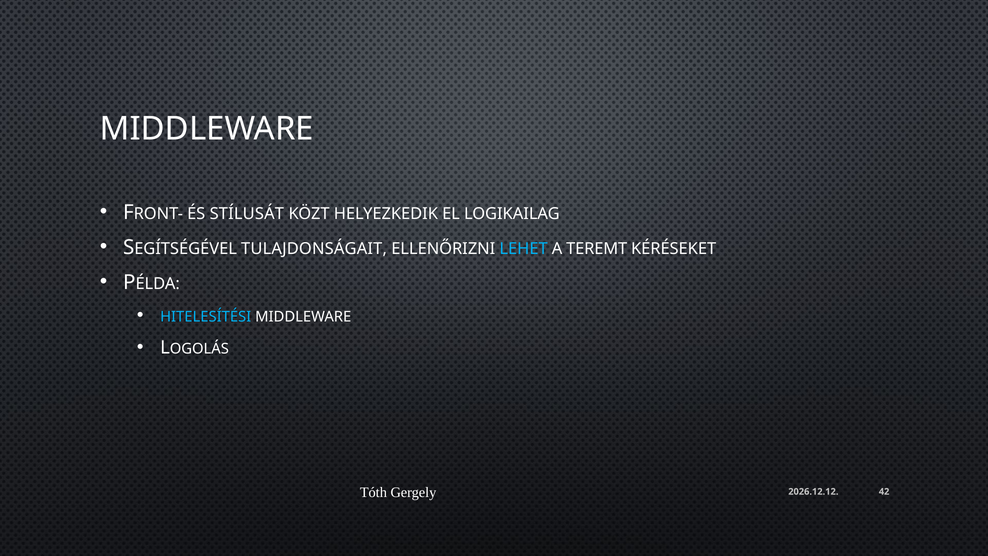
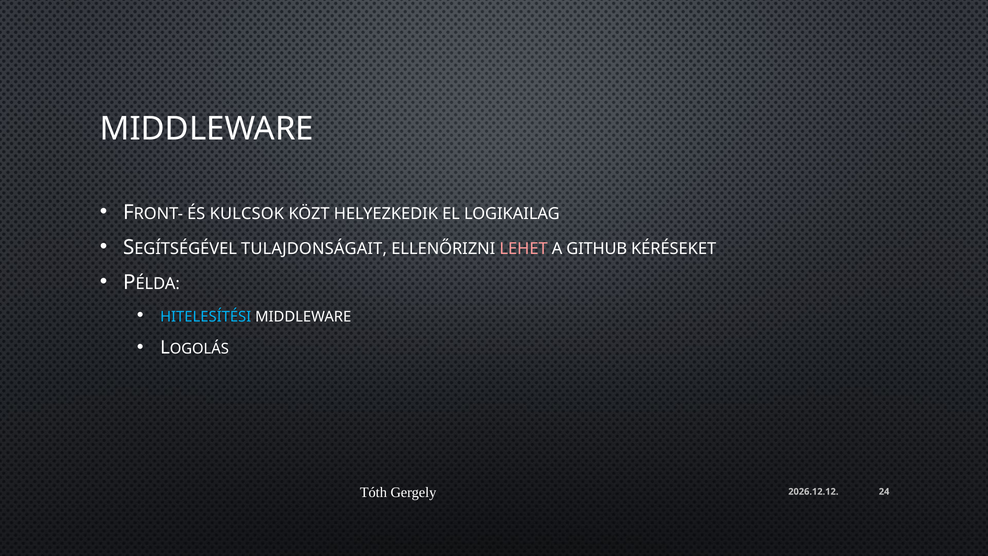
STÍLUSÁT: STÍLUSÁT -> KULCSOK (247, 214)
LEHET colour: light blue -> pink (524, 249)
TEREMT: TEREMT -> GITHUB (597, 249)
42: 42 -> 24 (884, 491)
